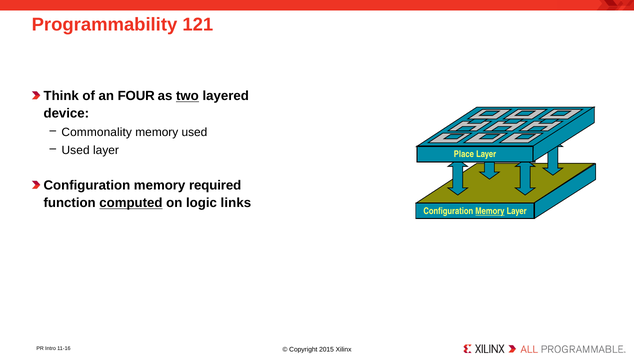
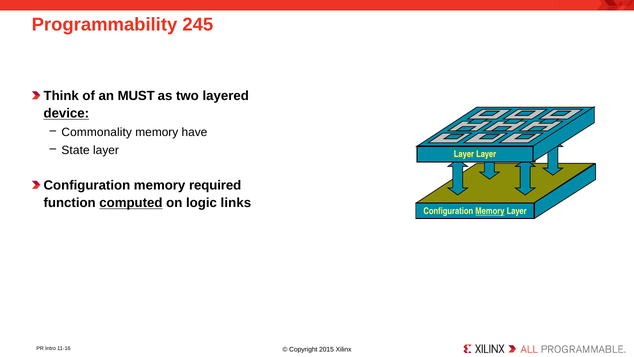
121: 121 -> 245 (198, 25)
FOUR: FOUR -> MUST (136, 96)
two underline: present -> none (187, 96)
device underline: none -> present (66, 113)
memory used: used -> have (194, 132)
Used: Used -> State (76, 150)
Place: Place -> Layer (464, 154)
